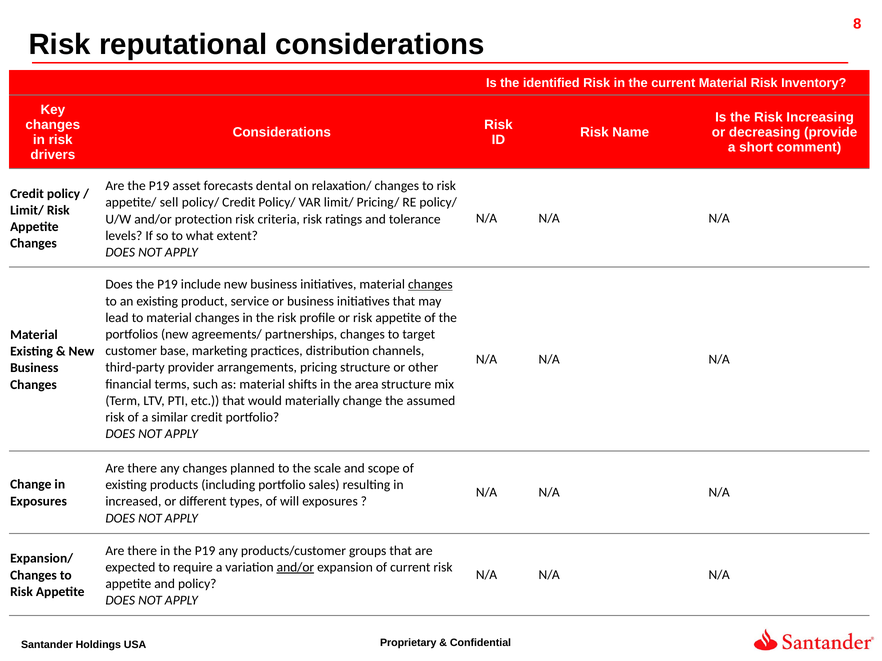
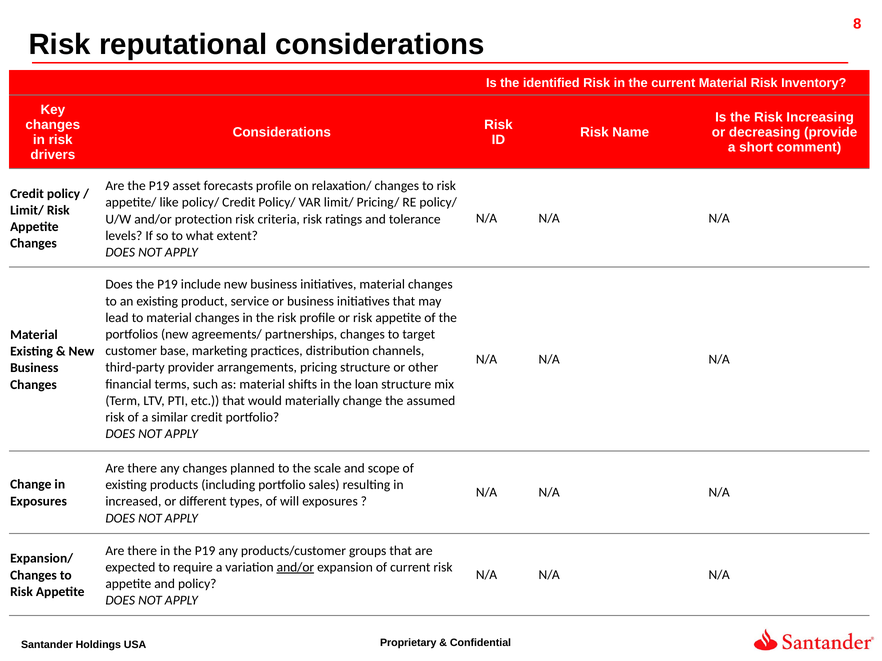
forecasts dental: dental -> profile (274, 186)
sell: sell -> like (169, 203)
changes underline: present -> none (430, 285)
area: area -> loan (367, 384)
